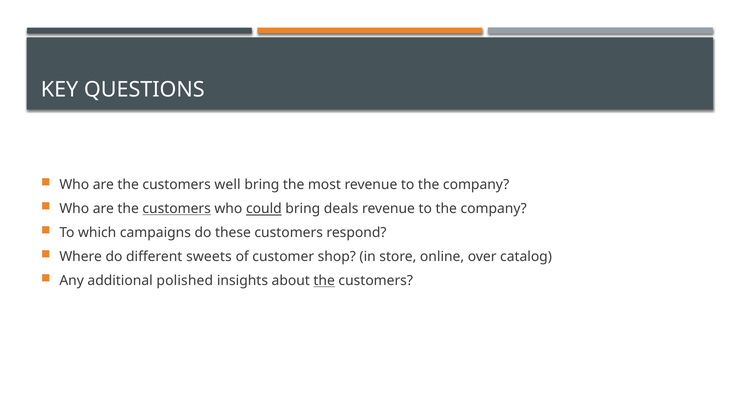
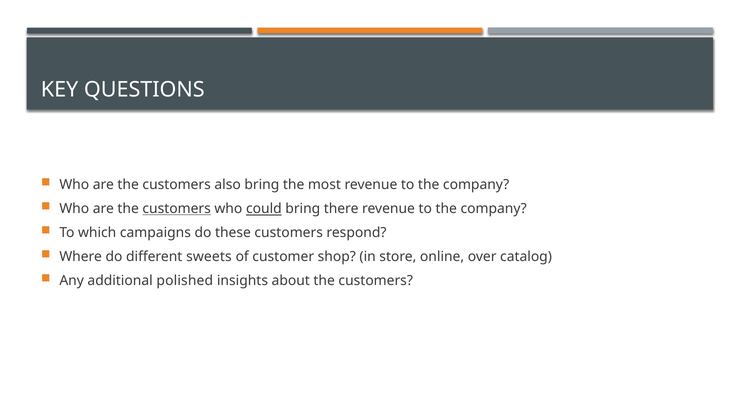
well: well -> also (228, 185)
deals: deals -> there (341, 209)
the underline: present -> none (324, 281)
